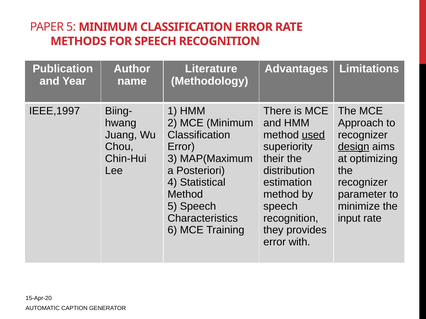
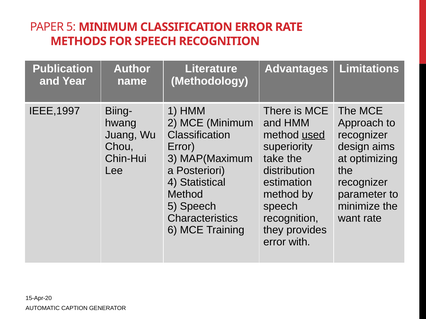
design underline: present -> none (354, 147)
their: their -> take (274, 159)
input: input -> want (349, 219)
